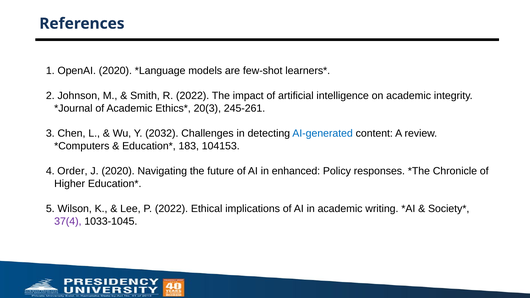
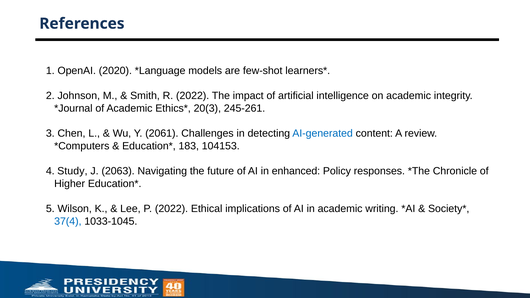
2032: 2032 -> 2061 (162, 133)
Order: Order -> Study (72, 171)
J 2020: 2020 -> 2063 (118, 171)
37(4 colour: purple -> blue (68, 221)
